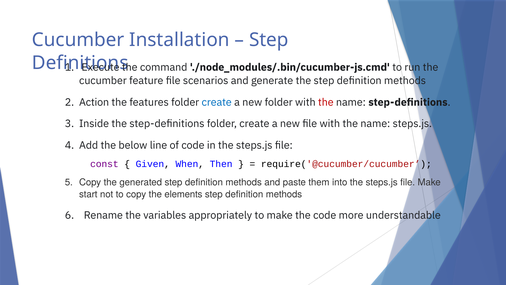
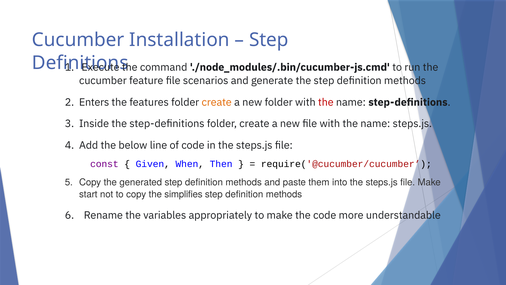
Action: Action -> Enters (94, 102)
create colour: blue -> orange (217, 102)
elements: elements -> simplifies (183, 194)
